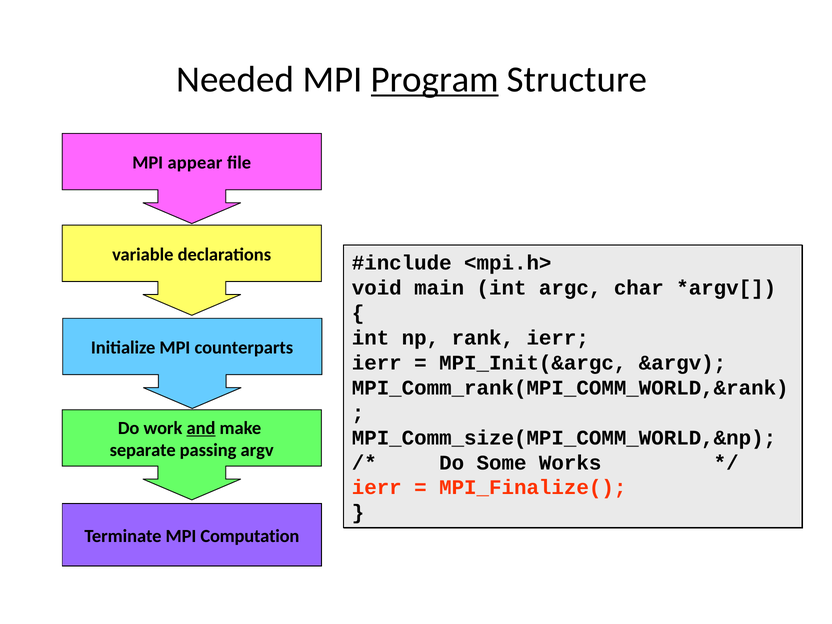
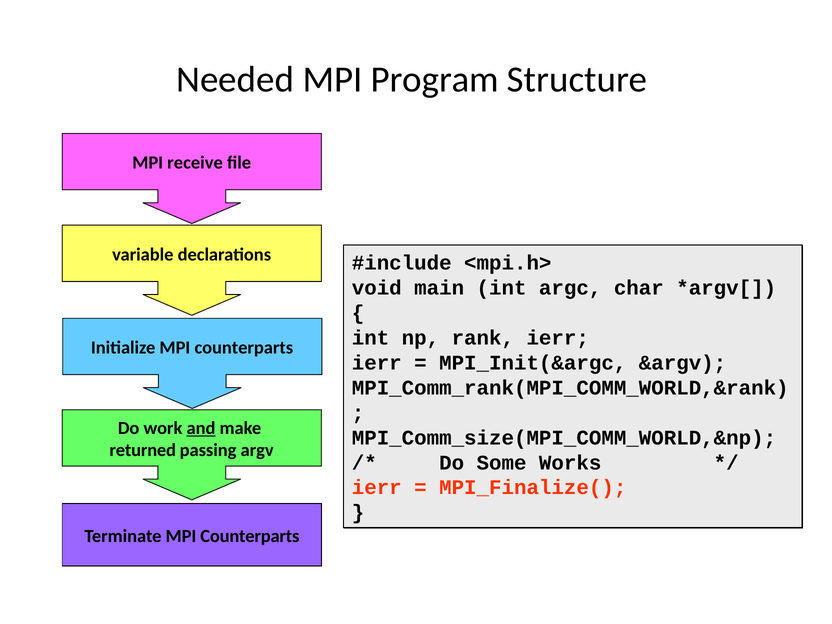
Program underline: present -> none (435, 80)
appear: appear -> receive (195, 163)
separate: separate -> returned (143, 450)
Terminate MPI Computation: Computation -> Counterparts (250, 536)
